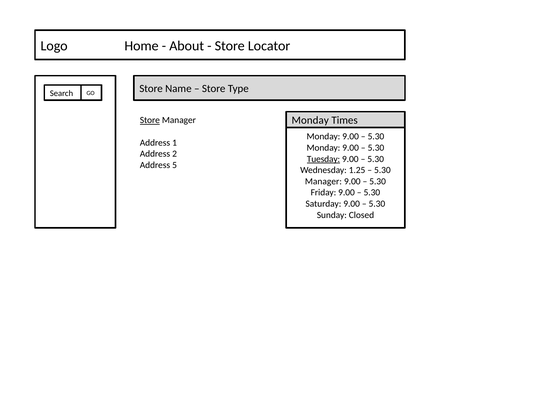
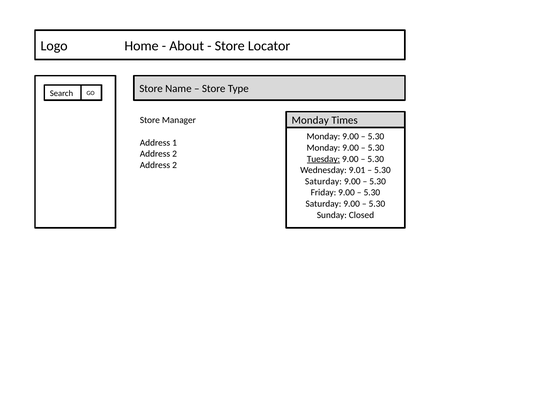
Store underline: present -> none (150, 120)
5: 5 -> 2 (175, 165)
1.25: 1.25 -> 9.01 (357, 170)
Manager: Manager -> Saturday (323, 181)
